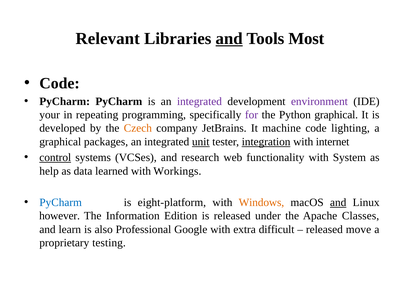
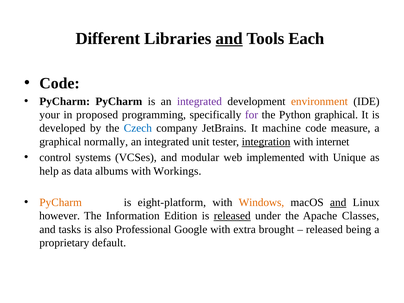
Relevant: Relevant -> Different (108, 39)
Most: Most -> Each (306, 39)
environment colour: purple -> orange (319, 101)
repeating: repeating -> proposed (97, 115)
Czech colour: orange -> blue (138, 128)
lighting: lighting -> measure (351, 128)
packages: packages -> normally (106, 142)
unit underline: present -> none (201, 142)
control underline: present -> none (55, 158)
research: research -> modular (200, 158)
functionality: functionality -> implemented (275, 158)
System: System -> Unique (349, 158)
learned: learned -> albums (112, 171)
PyCharm colour: blue -> orange (61, 202)
released underline: none -> present (232, 216)
learn: learn -> tasks (70, 229)
difficult: difficult -> brought (277, 229)
move: move -> being (359, 229)
testing: testing -> default (109, 243)
